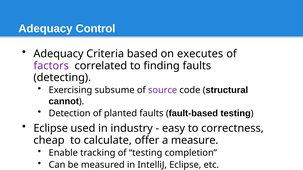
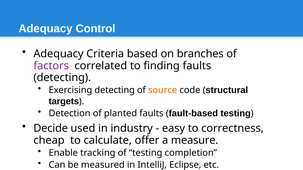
executes: executes -> branches (200, 54)
Exercising subsume: subsume -> detecting (115, 90)
source colour: purple -> orange (163, 90)
cannot: cannot -> targets (64, 102)
Eclipse: Eclipse -> Decide (51, 129)
